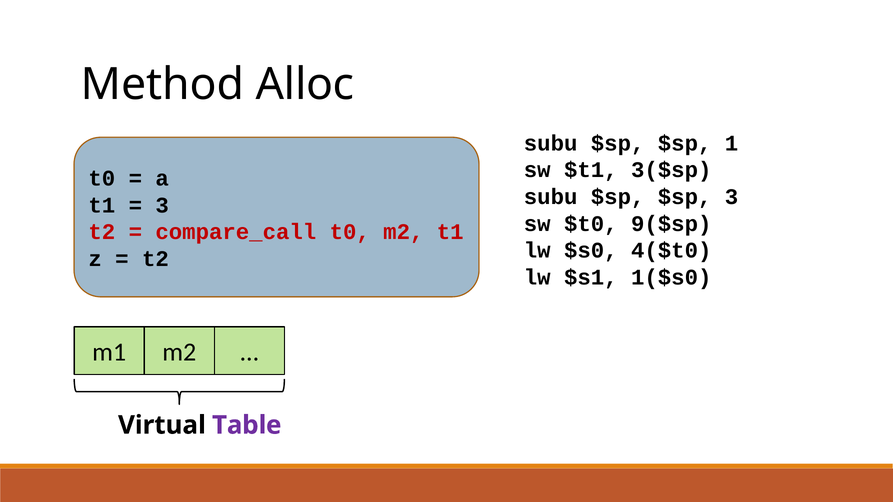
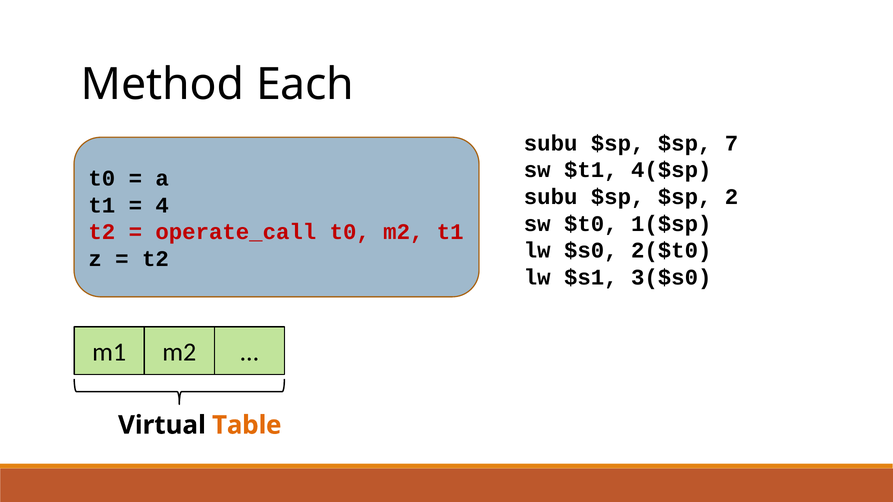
Alloc: Alloc -> Each (305, 84)
1: 1 -> 7 (732, 143)
3($sp: 3($sp -> 4($sp (671, 170)
$sp 3: 3 -> 2 (732, 197)
3: 3 -> 4 (162, 205)
9($sp: 9($sp -> 1($sp (671, 224)
compare_call: compare_call -> operate_call (236, 232)
4($t0: 4($t0 -> 2($t0 (671, 251)
1($s0: 1($s0 -> 3($s0 (671, 277)
Table colour: purple -> orange (247, 425)
